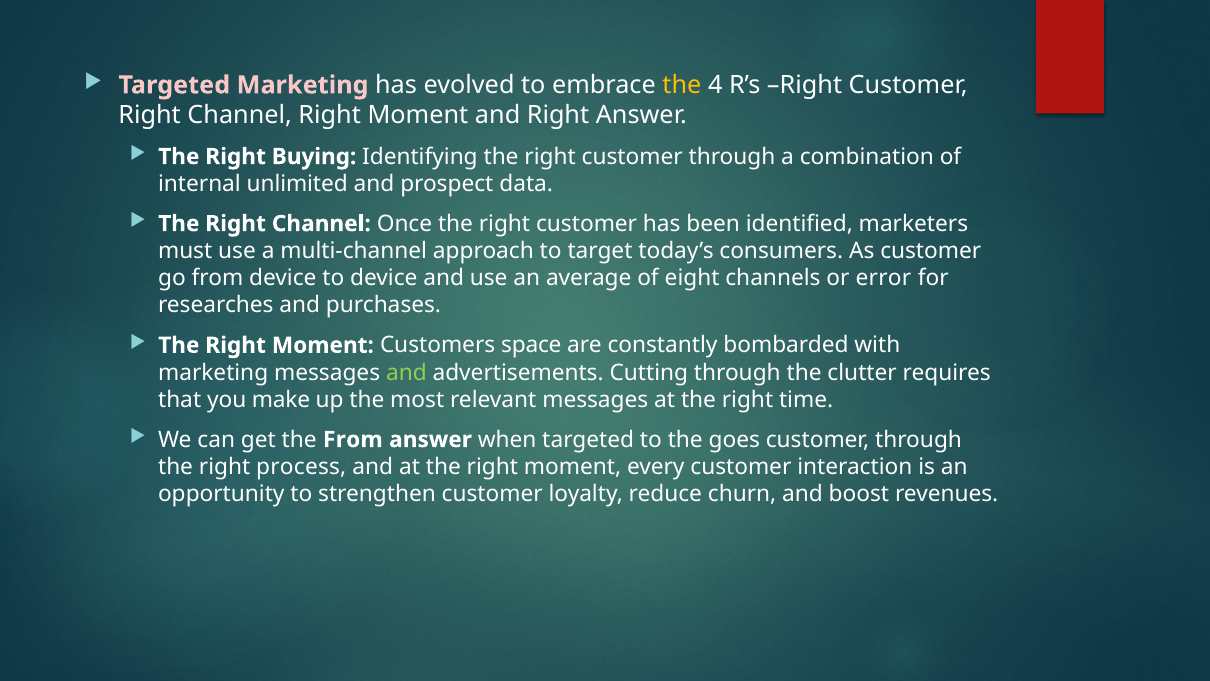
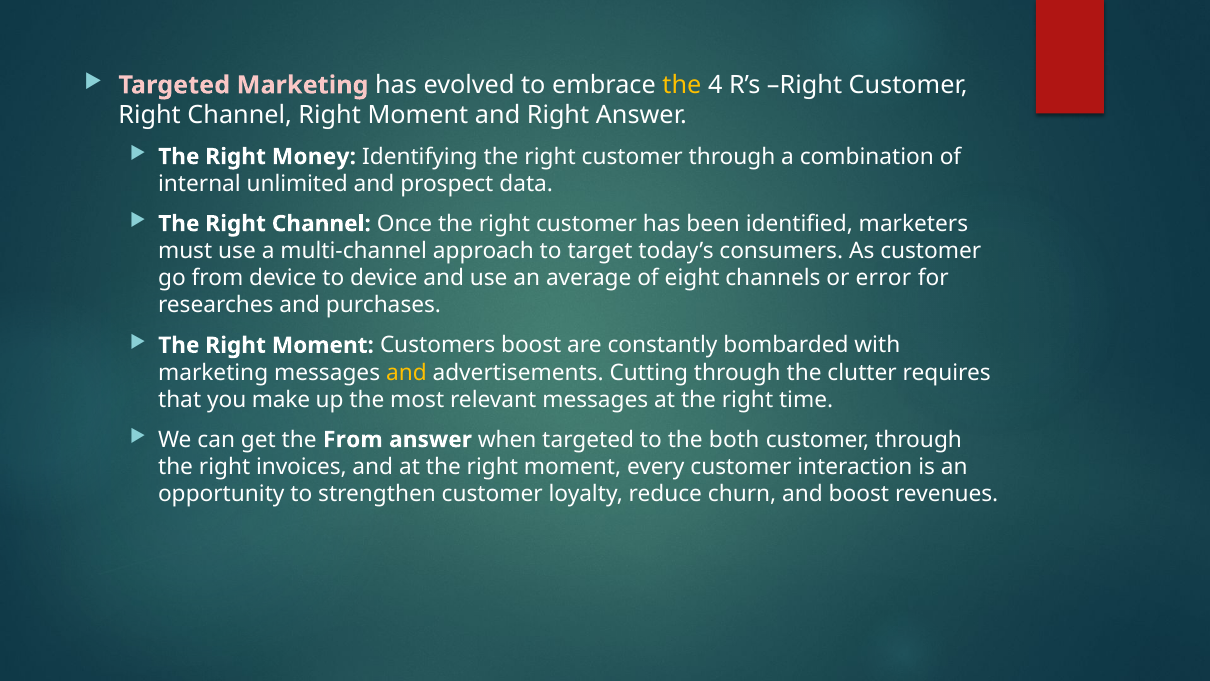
Buying: Buying -> Money (314, 157)
Customers space: space -> boost (531, 345)
and colour: light green -> yellow (406, 372)
goes: goes -> both (734, 439)
process: process -> invoices (301, 467)
